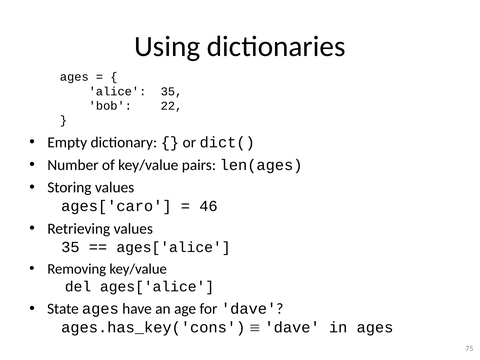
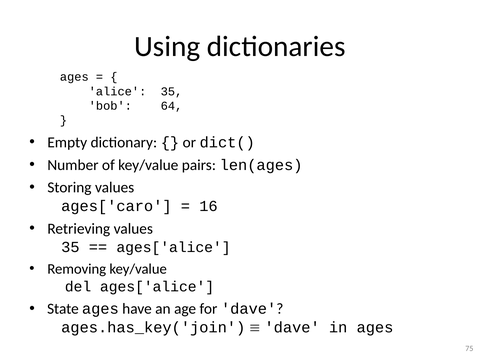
22: 22 -> 64 (172, 106)
46: 46 -> 16 (208, 206)
ages.has_key('cons: ages.has_key('cons -> ages.has_key('join (153, 327)
